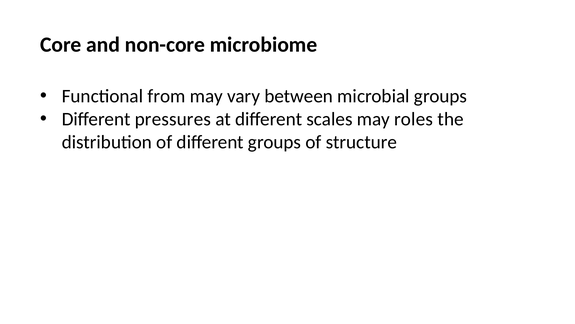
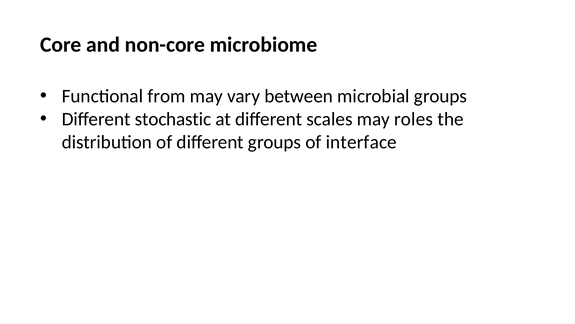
pressures: pressures -> stochastic (173, 119)
structure: structure -> interface (361, 142)
